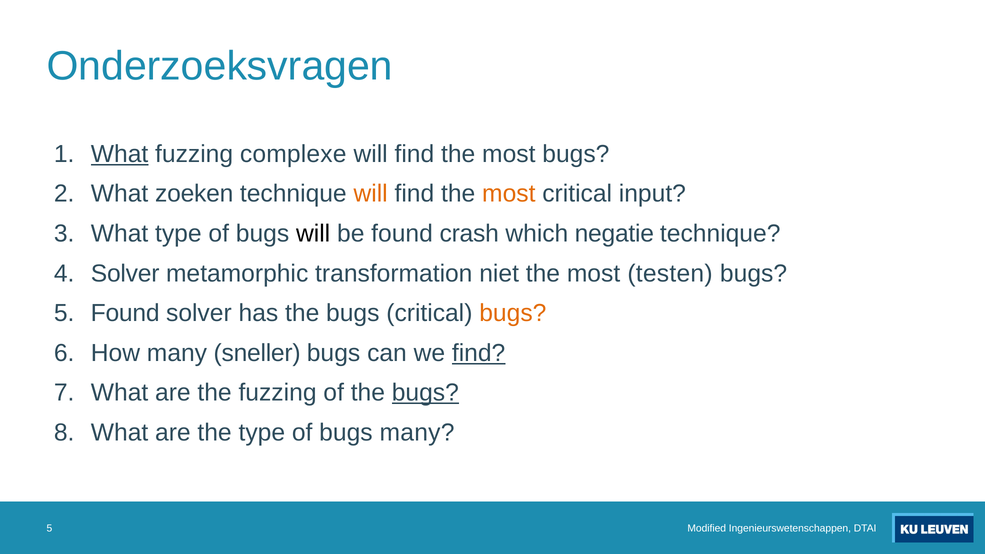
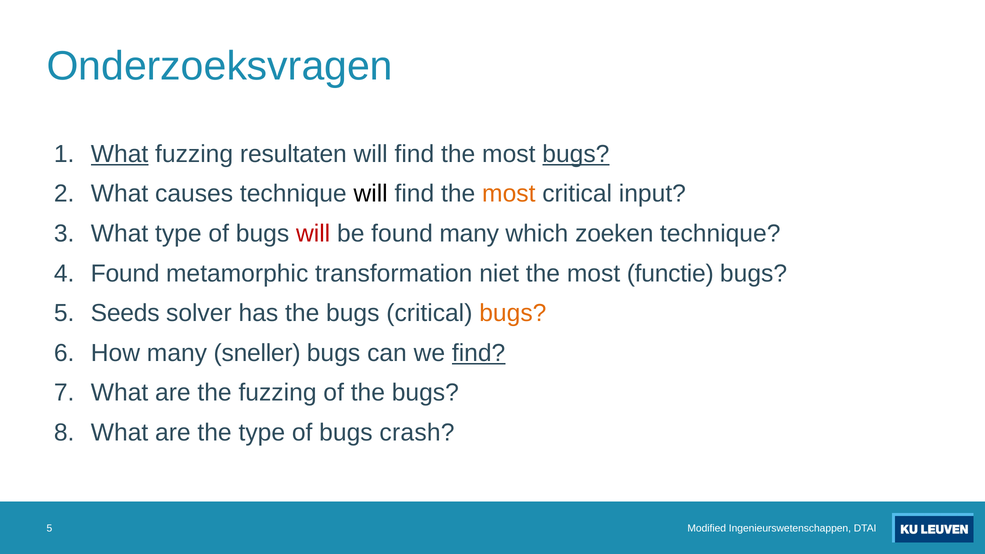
complexe: complexe -> resultaten (293, 154)
bugs underline: none -> present (576, 154)
zoeken: zoeken -> causes (194, 194)
will colour: orange -> black (371, 194)
will colour: black -> red (313, 234)
found crash: crash -> many (469, 234)
negatie: negatie -> zoeken (614, 234)
Solver: Solver -> Found (125, 273)
testen: testen -> functie (670, 273)
5 Found: Found -> Seeds (125, 313)
bugs underline: present -> none (425, 393)
bugs many: many -> crash (417, 433)
